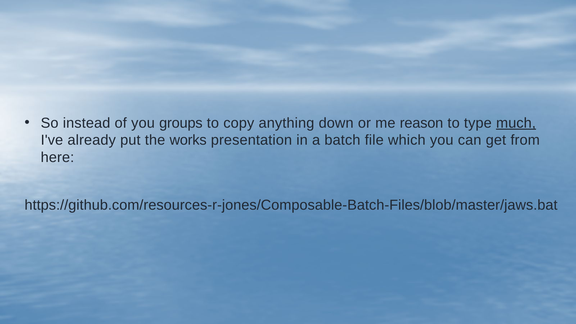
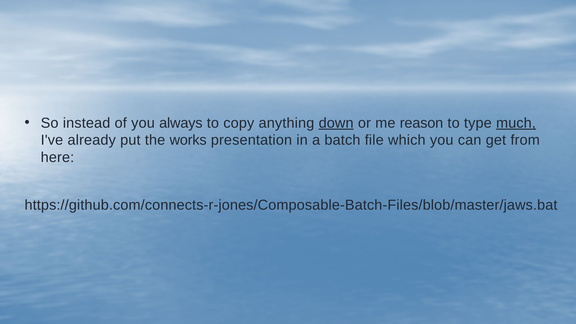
groups: groups -> always (181, 123)
down underline: none -> present (336, 123)
https://github.com/resources-r-jones/Composable-Batch-Files/blob/master/jaws.bat: https://github.com/resources-r-jones/Composable-Batch-Files/blob/master/jaws.bat -> https://github.com/connects-r-jones/Composable-Batch-Files/blob/master/jaws.bat (291, 205)
